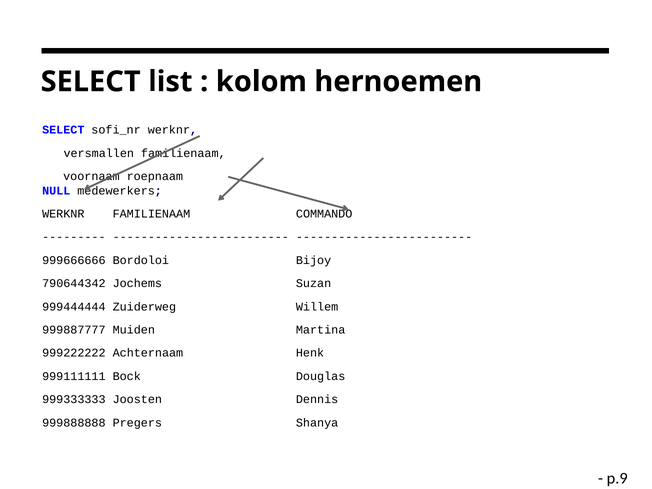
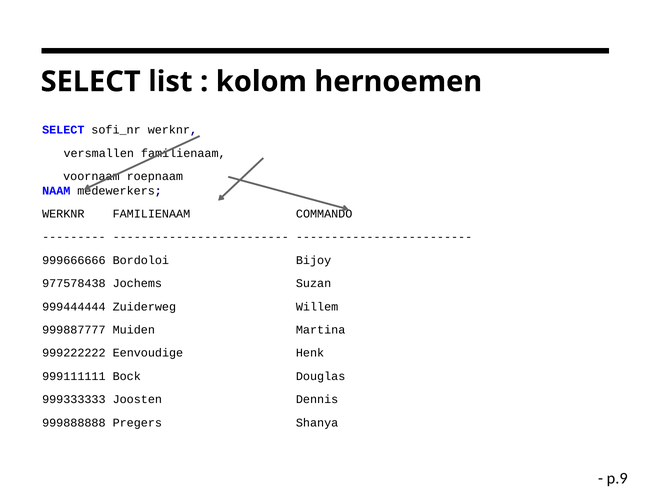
NULL: NULL -> NAAM (56, 191)
790644342: 790644342 -> 977578438 (74, 283)
Achternaam: Achternaam -> Eenvoudige (148, 353)
